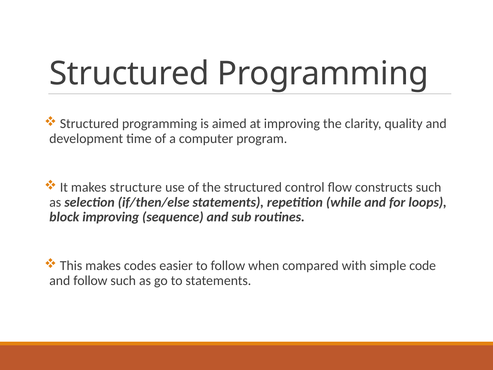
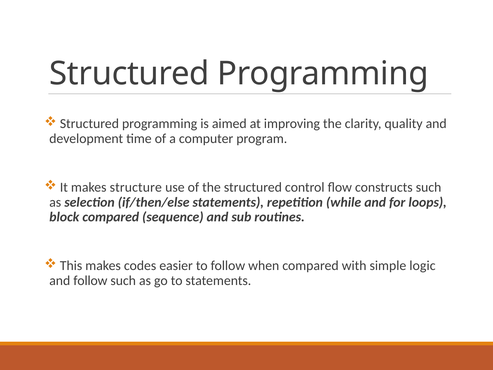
block improving: improving -> compared (111, 217)
code: code -> logic (422, 266)
